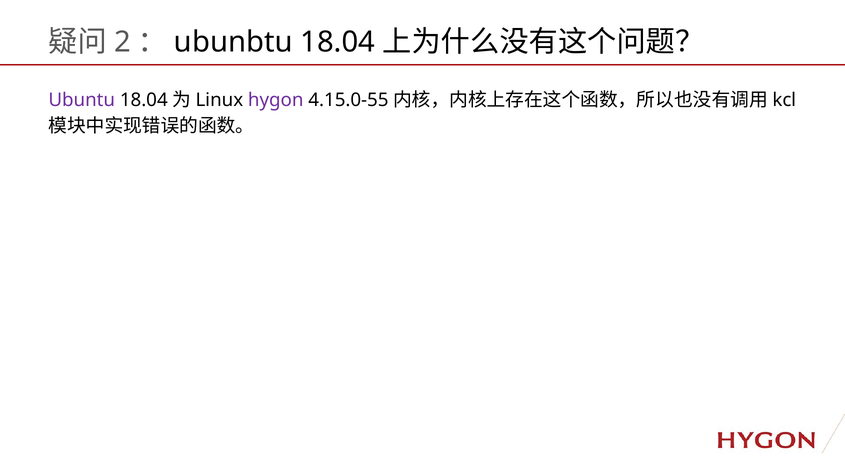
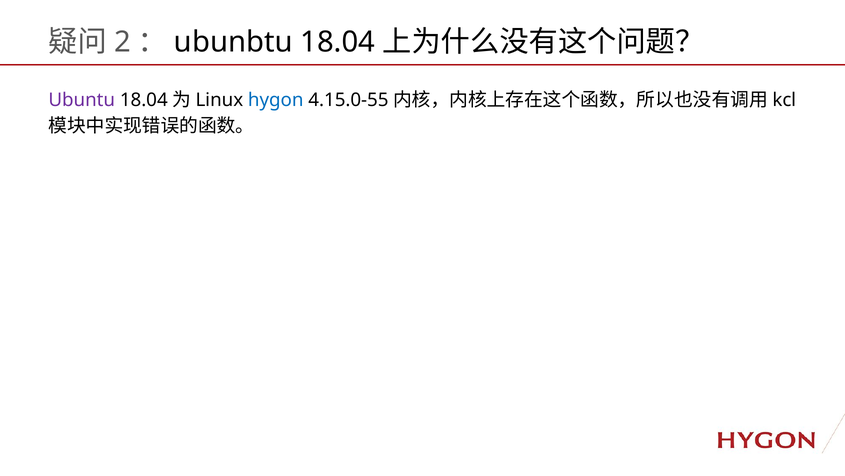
hygon colour: purple -> blue (276, 100)
